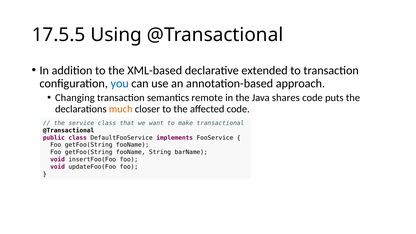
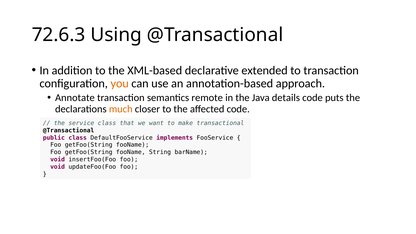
17.5.5: 17.5.5 -> 72.6.3 (59, 35)
you colour: blue -> orange (120, 83)
Changing: Changing -> Annotate (75, 98)
shares: shares -> details (286, 98)
